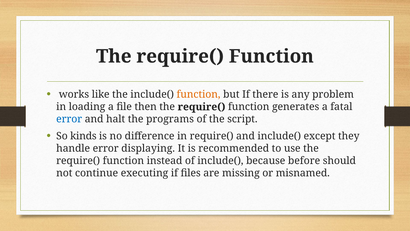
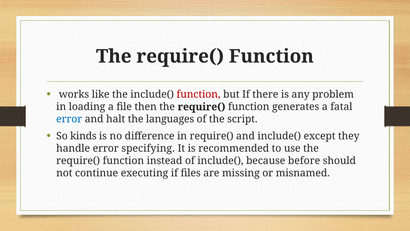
function colour: orange -> red (199, 94)
programs: programs -> languages (170, 119)
displaying: displaying -> specifying (148, 148)
